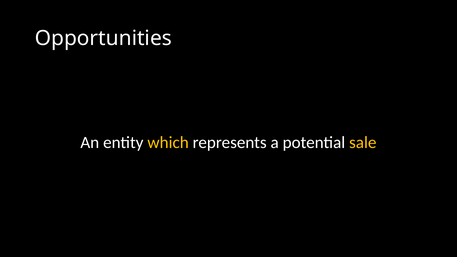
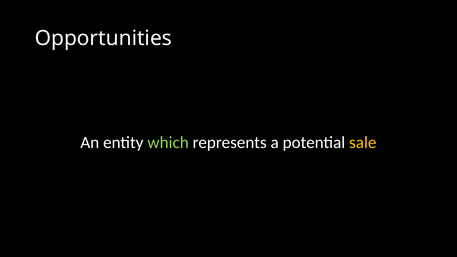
which colour: yellow -> light green (168, 142)
